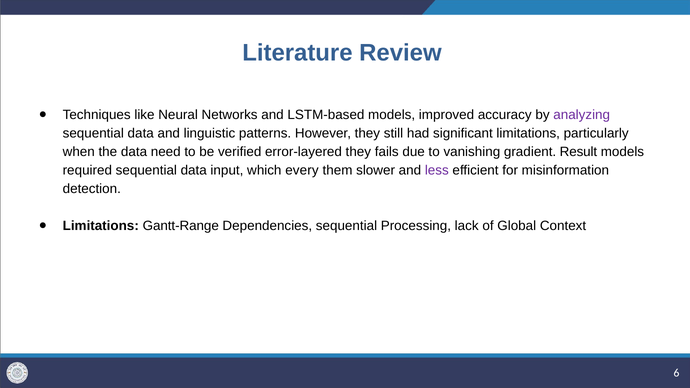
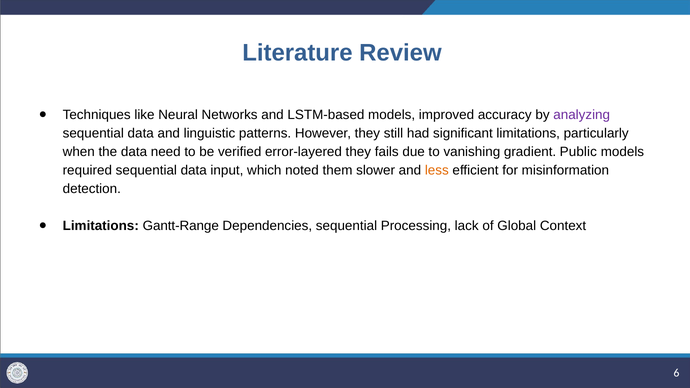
Result: Result -> Public (578, 152)
every: every -> noted (302, 170)
less colour: purple -> orange (437, 170)
